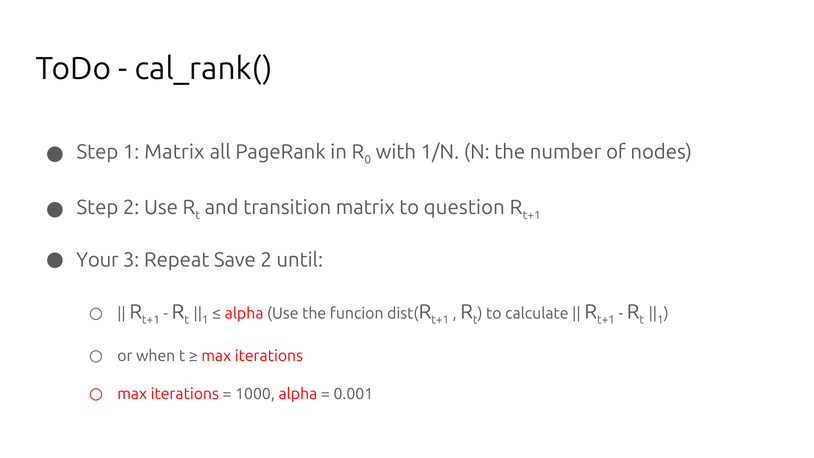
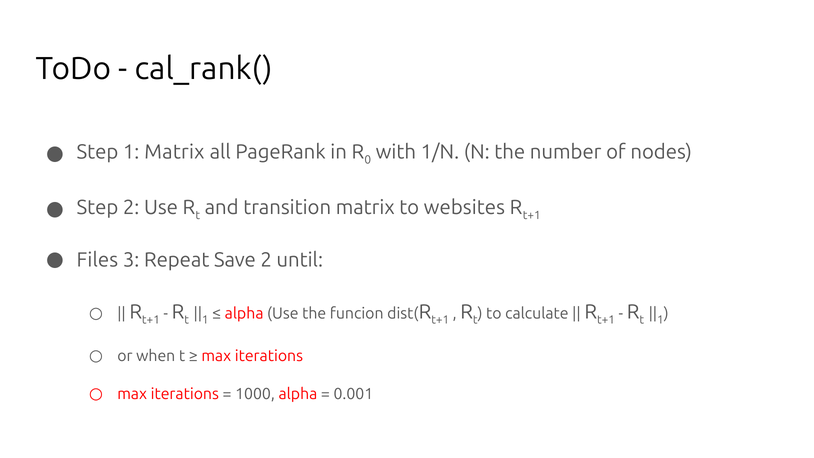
question: question -> websites (464, 208)
Your: Your -> Files (97, 260)
